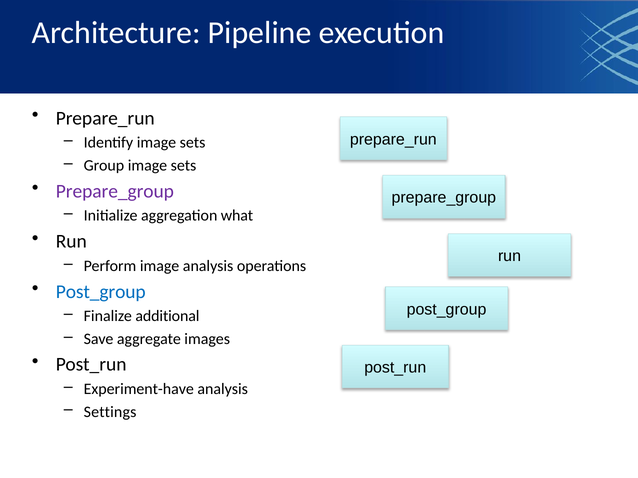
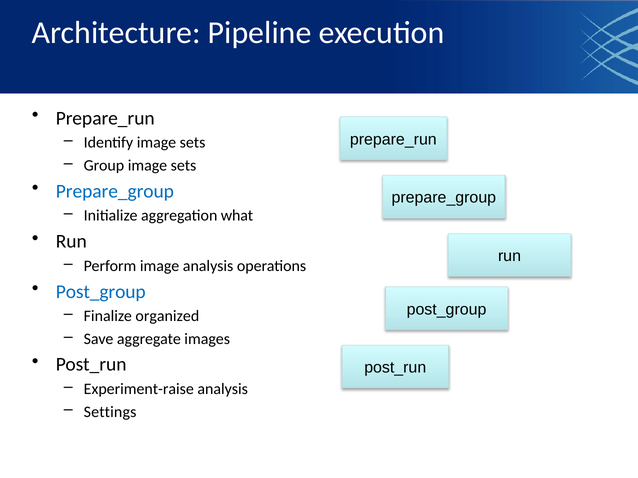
Prepare_group colour: purple -> blue (115, 191)
additional: additional -> organized (167, 316)
Experiment-have: Experiment-have -> Experiment-raise (139, 389)
